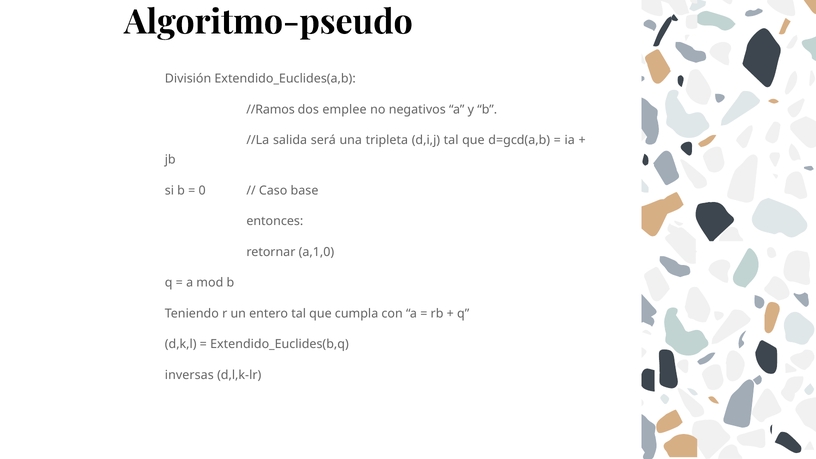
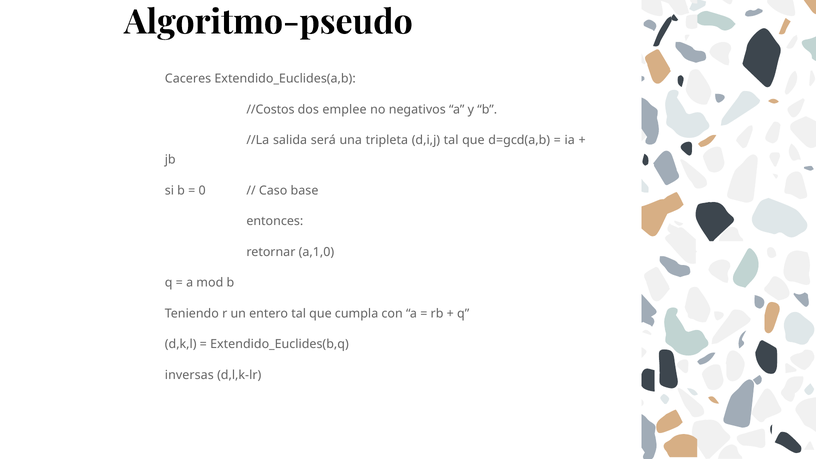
División: División -> Caceres (188, 79)
//Ramos: //Ramos -> //Costos (270, 109)
